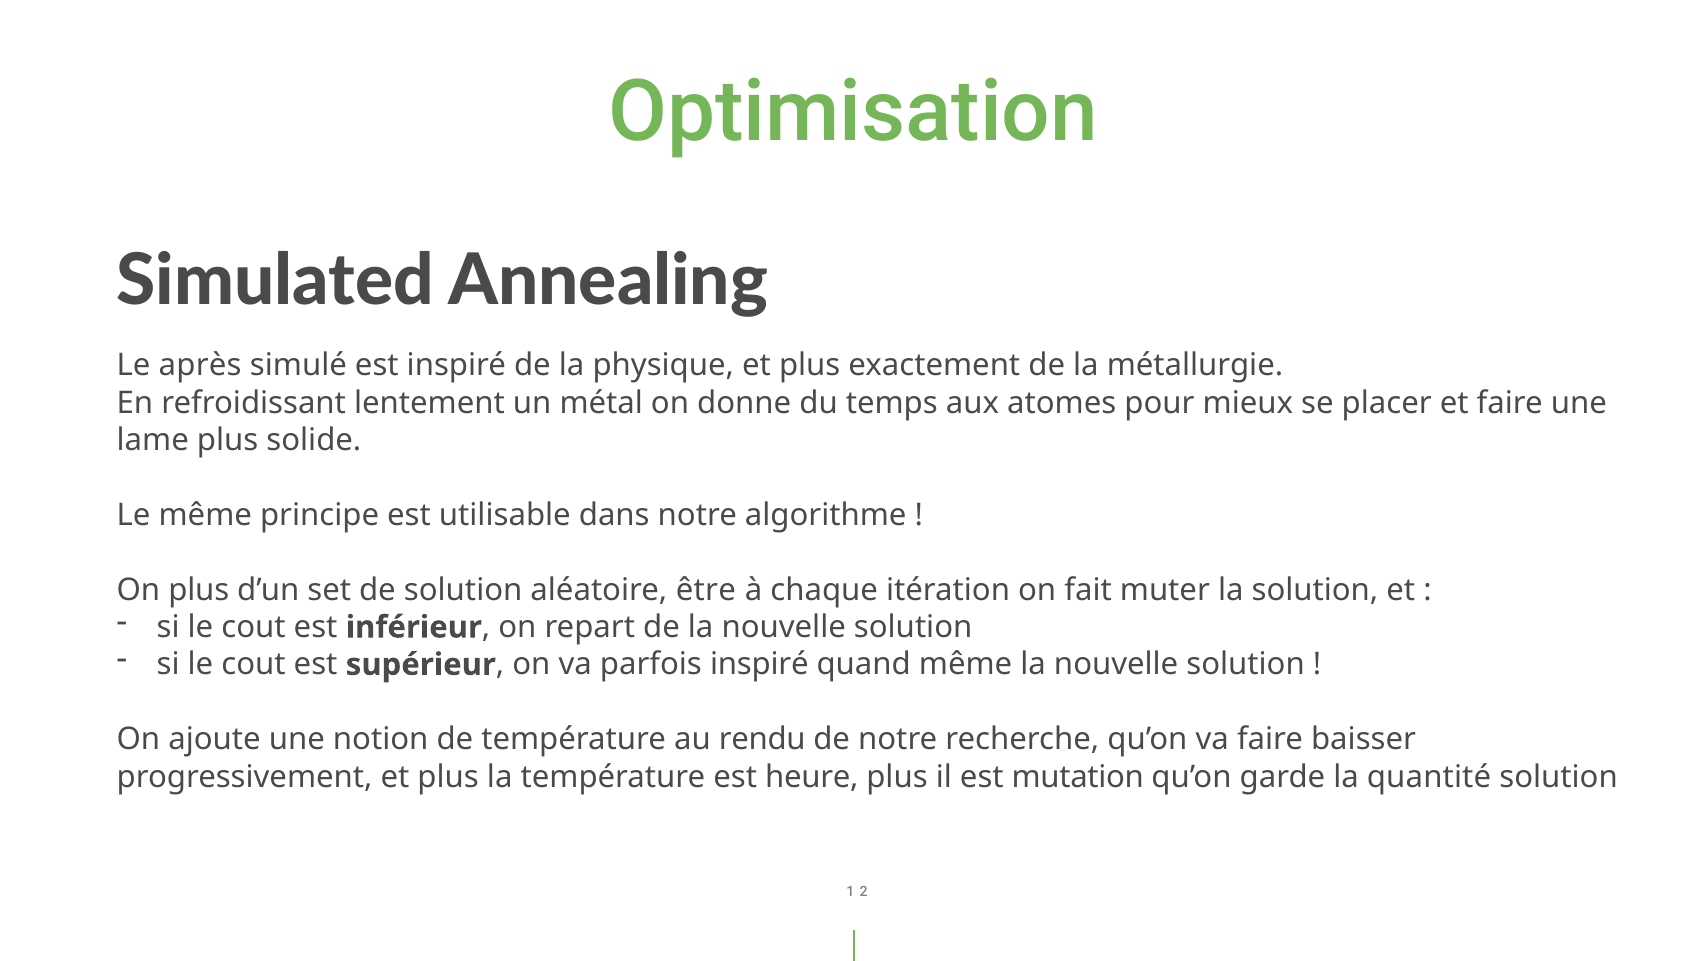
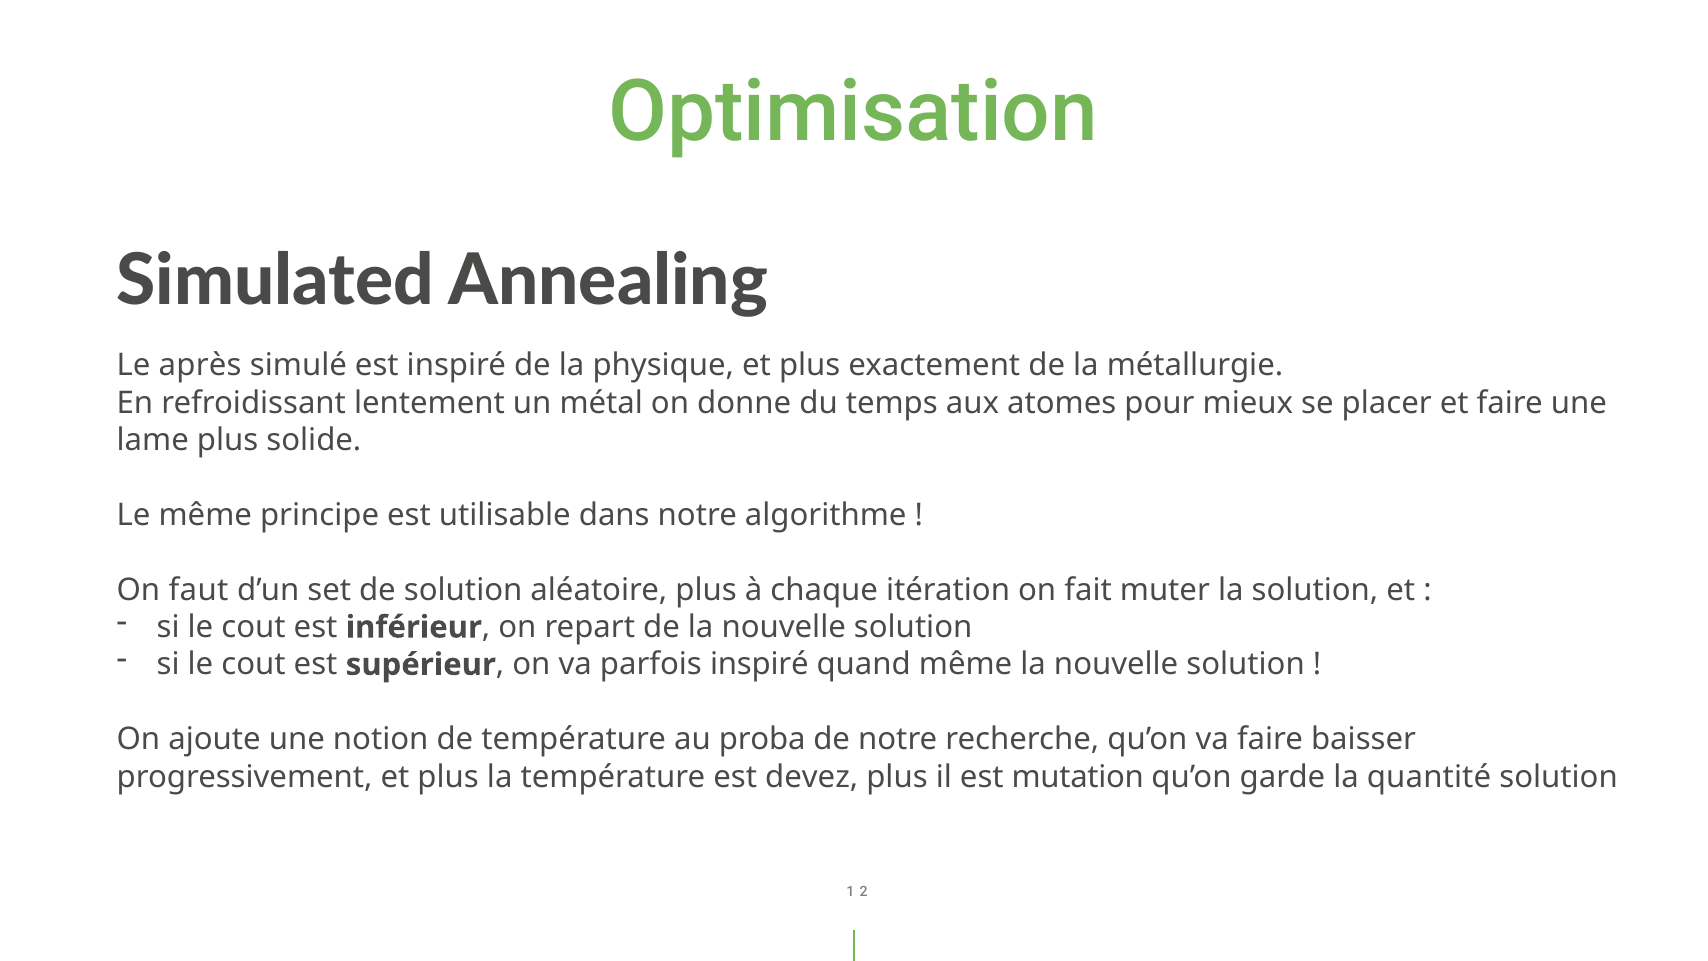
On plus: plus -> faut (199, 590)
aléatoire être: être -> plus (706, 590)
rendu: rendu -> proba (762, 739)
heure: heure -> devez (812, 777)
